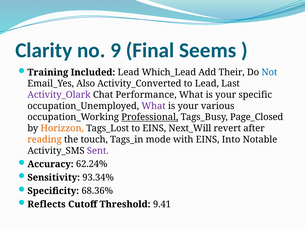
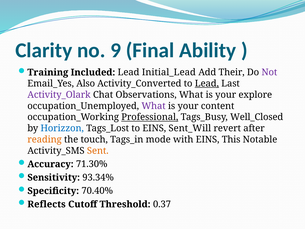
Seems: Seems -> Ability (208, 50)
Which_Lead: Which_Lead -> Initial_Lead (169, 72)
Not colour: blue -> purple (269, 72)
Lead underline: none -> present (207, 83)
Performance: Performance -> Observations (146, 95)
specific: specific -> explore (255, 95)
various: various -> content (218, 106)
Page_Closed: Page_Closed -> Well_Closed (257, 117)
Horizzon colour: orange -> blue (62, 128)
Next_Will: Next_Will -> Sent_Will (190, 128)
Into: Into -> This (231, 139)
Sent colour: purple -> orange (98, 151)
62.24%: 62.24% -> 71.30% (92, 164)
68.36%: 68.36% -> 70.40% (97, 191)
9.41: 9.41 -> 0.37 (162, 204)
